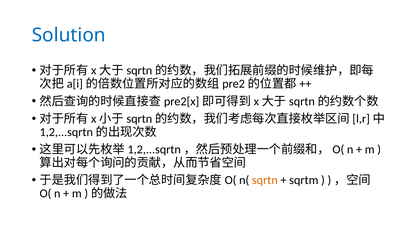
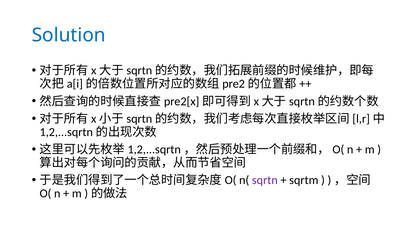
sqrtn colour: orange -> purple (265, 180)
